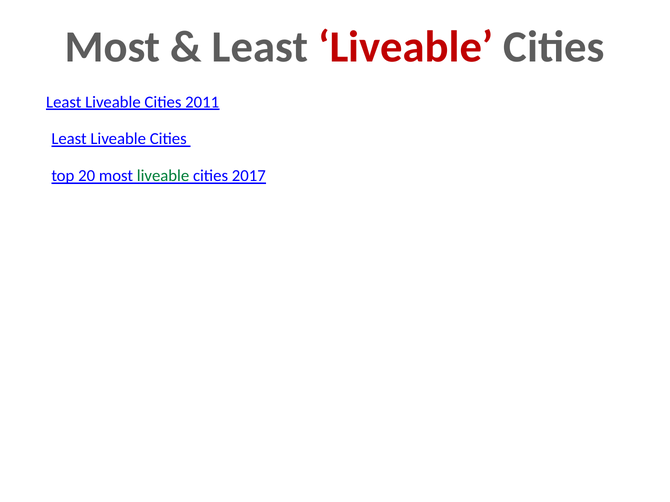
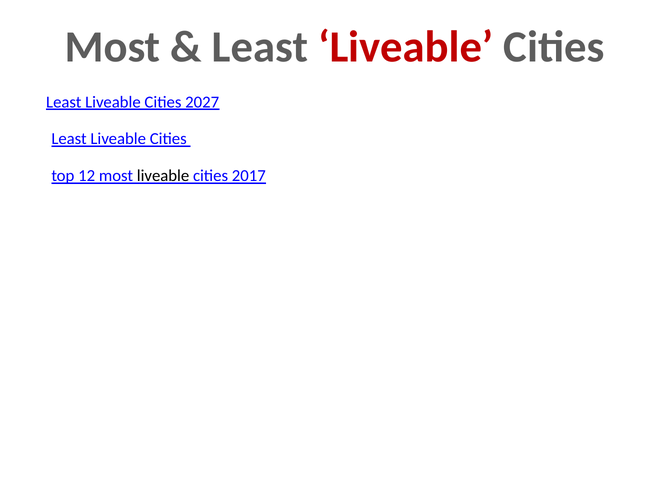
2011: 2011 -> 2027 (202, 102)
20: 20 -> 12 (87, 176)
liveable colour: green -> black (163, 176)
